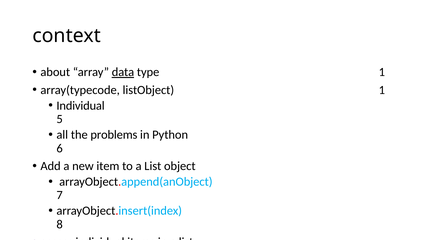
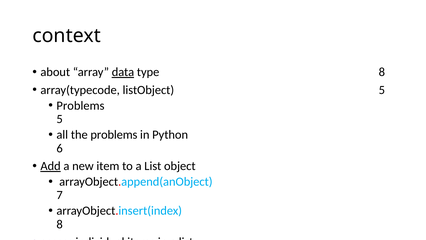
type 1: 1 -> 8 (382, 72)
listObject 1: 1 -> 5 (382, 90)
Individual: Individual -> Problems (80, 106)
Add underline: none -> present (51, 166)
